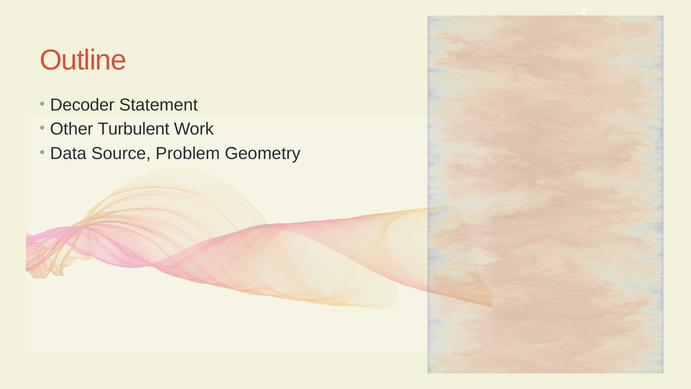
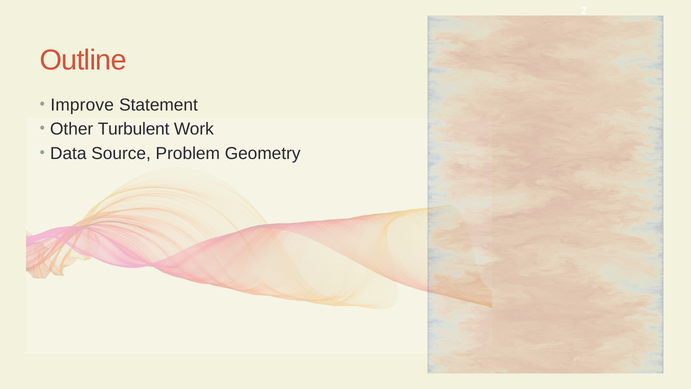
Decoder: Decoder -> Improve (82, 105)
